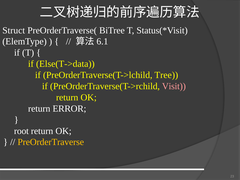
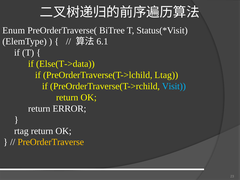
Struct: Struct -> Enum (14, 30)
Tree: Tree -> Ltag (166, 75)
Visit colour: pink -> light blue (174, 86)
root: root -> rtag (21, 131)
